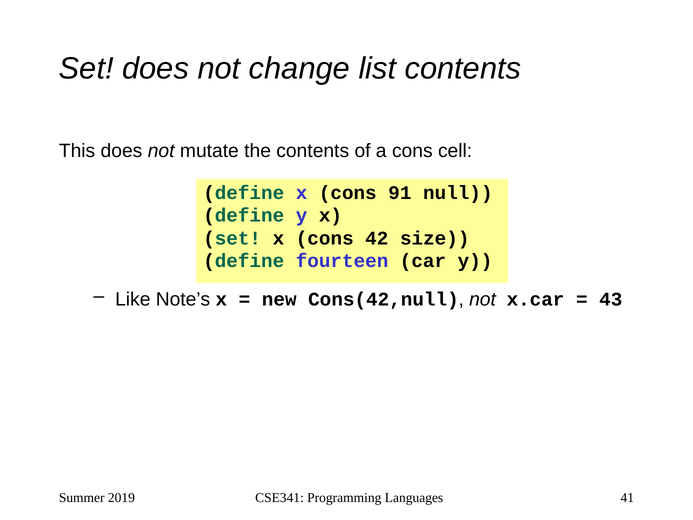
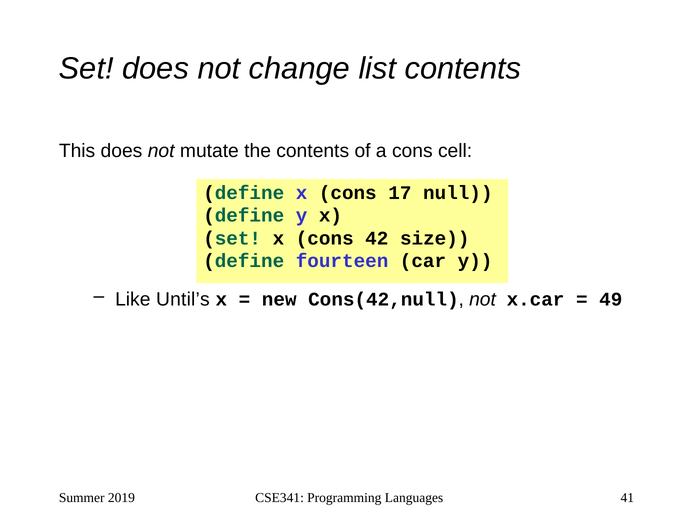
91: 91 -> 17 (400, 193)
Note’s: Note’s -> Until’s (183, 299)
43: 43 -> 49 (611, 299)
